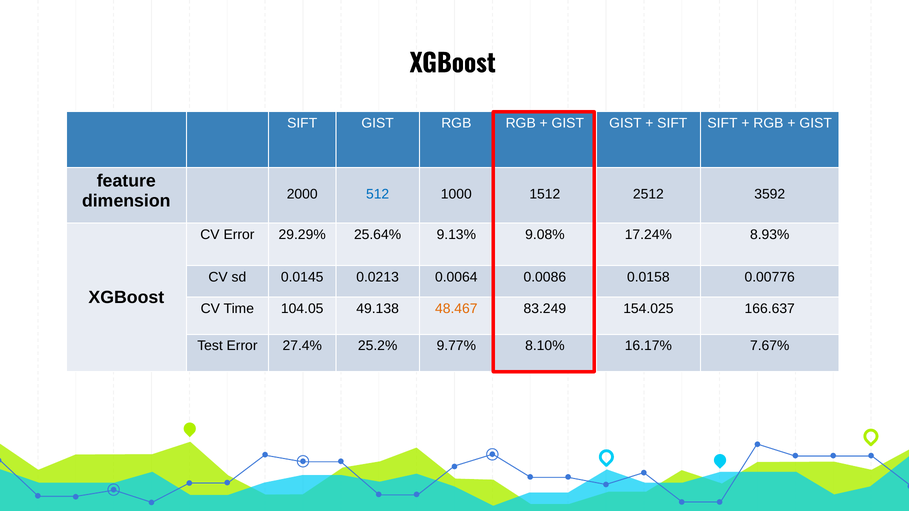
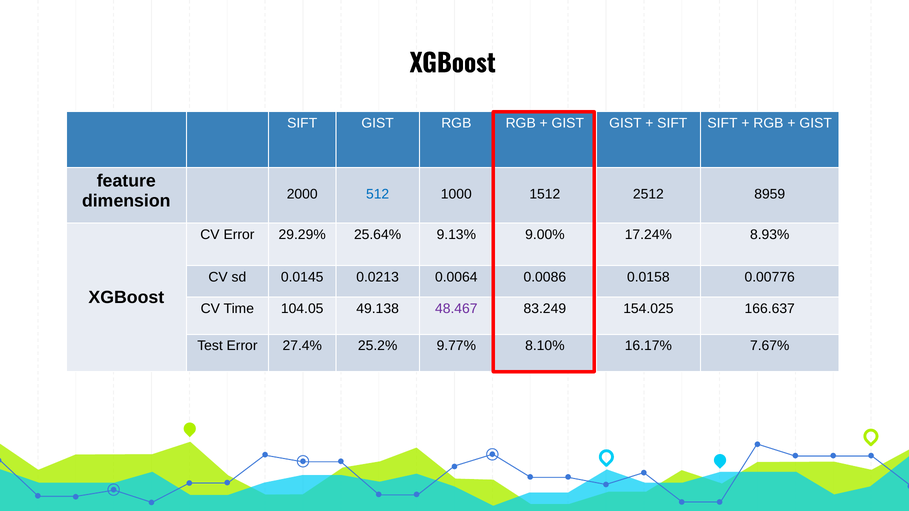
3592: 3592 -> 8959 (770, 194)
9.08%: 9.08% -> 9.00% (545, 235)
48.467 colour: orange -> purple (456, 309)
